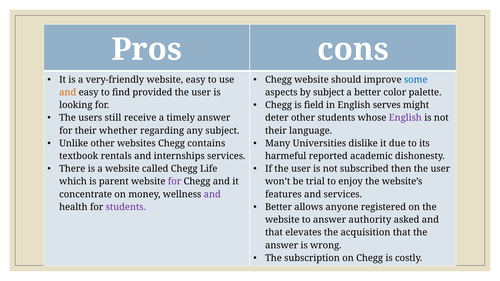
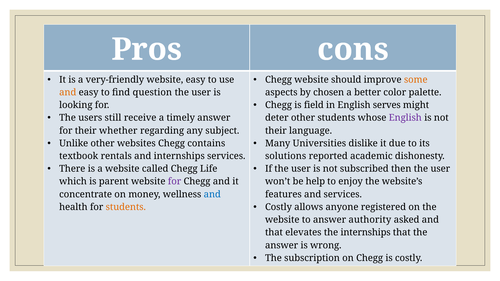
some colour: blue -> orange (416, 80)
provided: provided -> question (152, 92)
by subject: subject -> chosen (329, 92)
harmeful: harmeful -> solutions (286, 156)
trial: trial -> help (315, 182)
and colour: purple -> blue (212, 194)
Better: Better -> Costly (278, 207)
students colour: purple -> orange (126, 207)
the acquisition: acquisition -> internships (366, 233)
